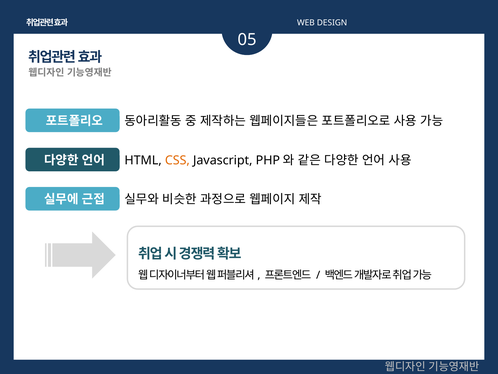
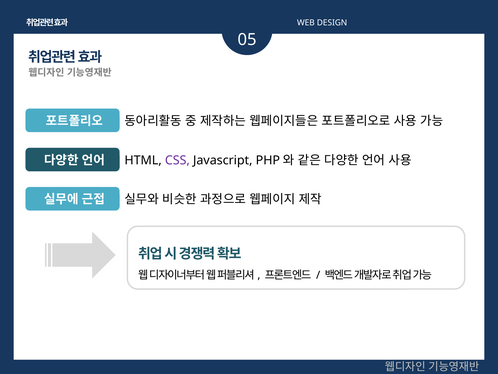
CSS colour: orange -> purple (177, 160)
